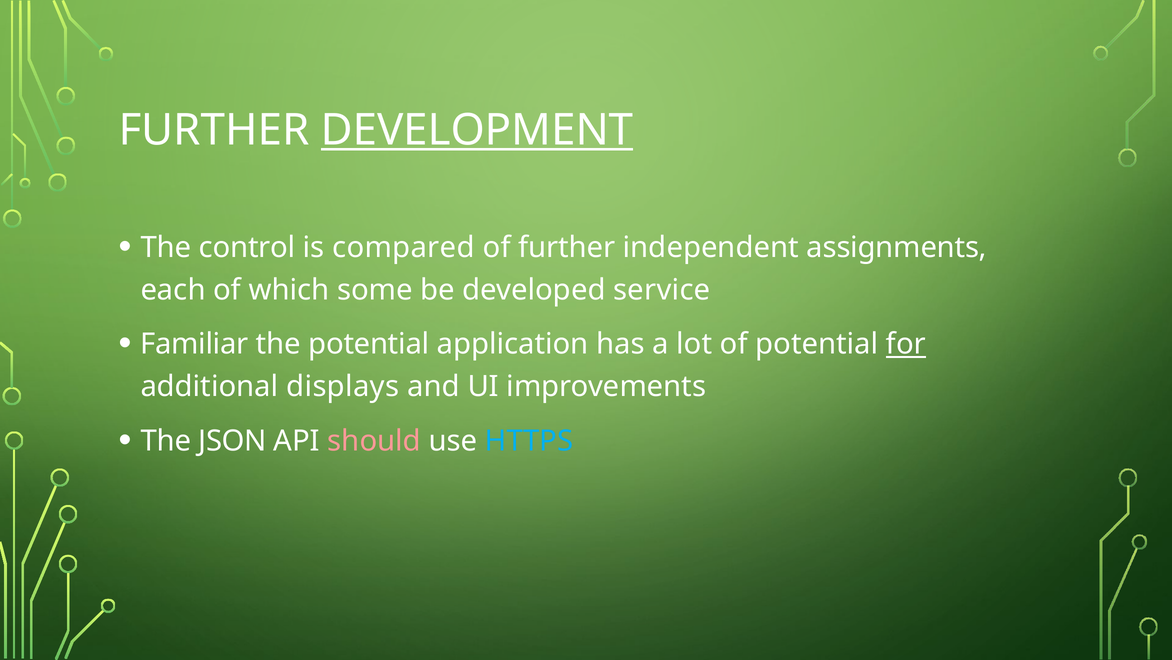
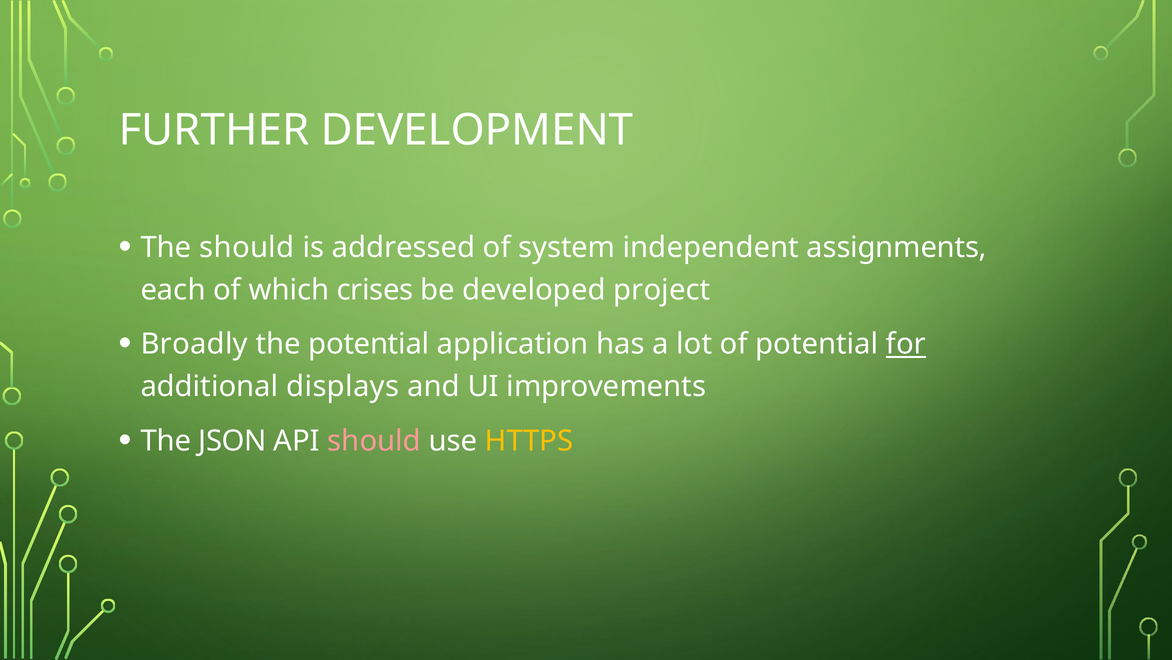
DEVELOPMENT underline: present -> none (477, 130)
The control: control -> should (247, 247)
compared: compared -> addressed (404, 247)
of further: further -> system (567, 247)
some: some -> crises (375, 289)
service: service -> project (662, 289)
Familiar: Familiar -> Broadly (194, 344)
HTTPS colour: light blue -> yellow (529, 440)
